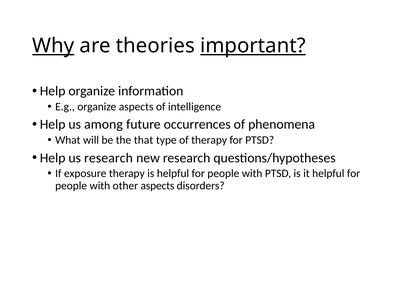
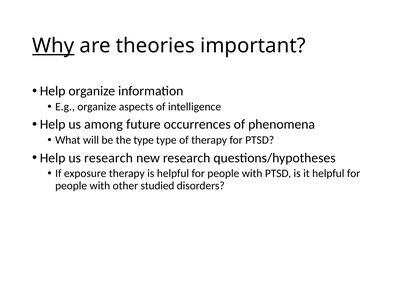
important underline: present -> none (253, 46)
the that: that -> type (144, 140)
other aspects: aspects -> studied (157, 186)
